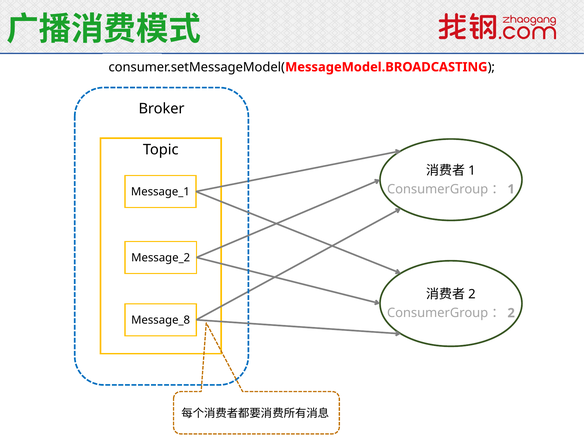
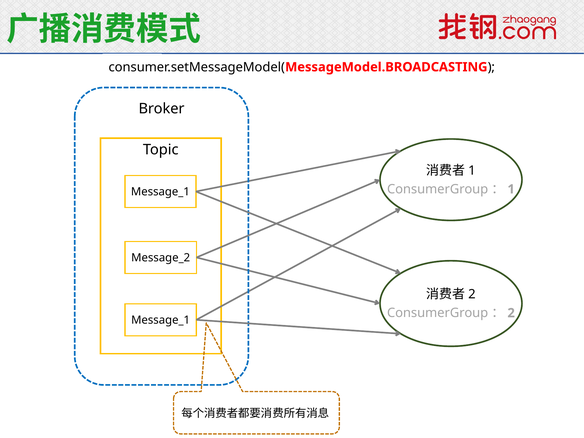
Message_8: Message_8 -> Message_1 (161, 320)
